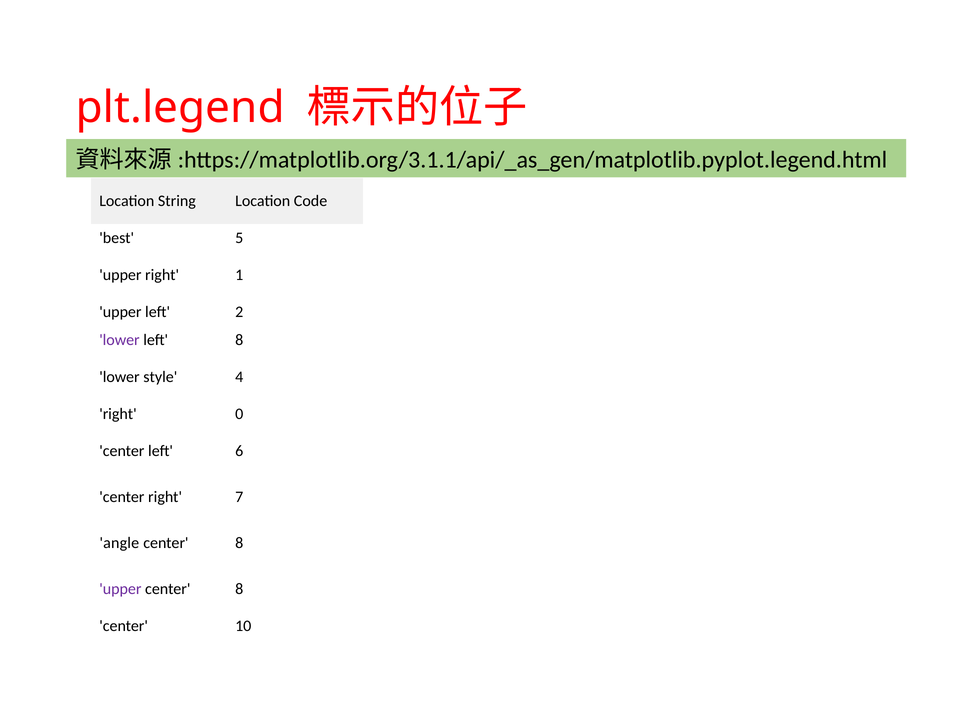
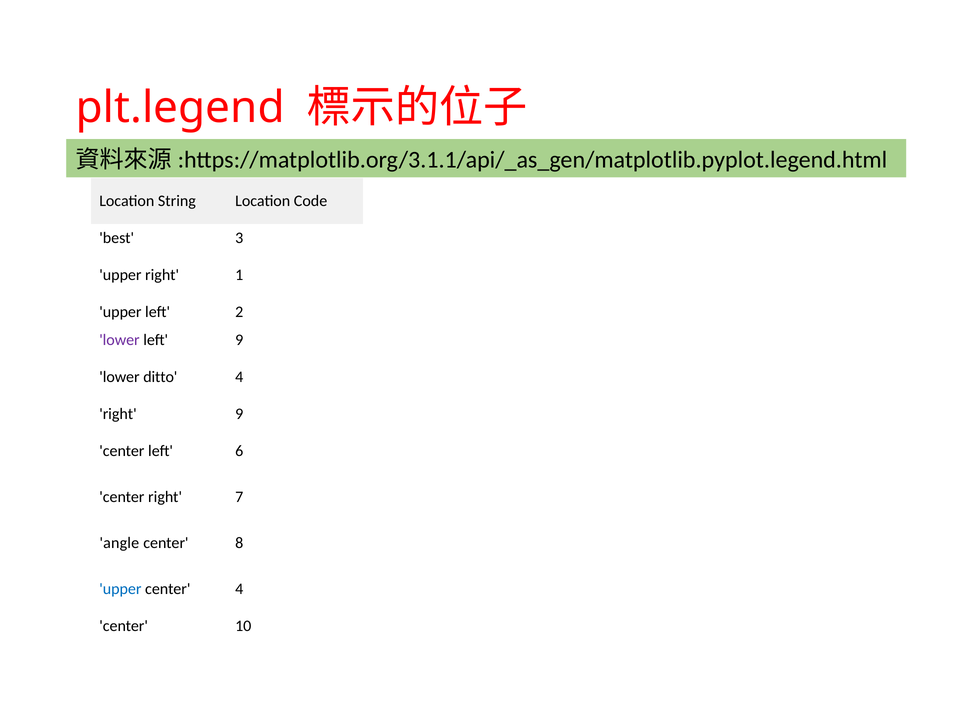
5: 5 -> 3 (239, 238)
left 8: 8 -> 9 (239, 340)
style: style -> ditto (160, 377)
right 0: 0 -> 9 (239, 414)
upper colour: purple -> blue (120, 589)
8: 8 -> 4 (239, 589)
